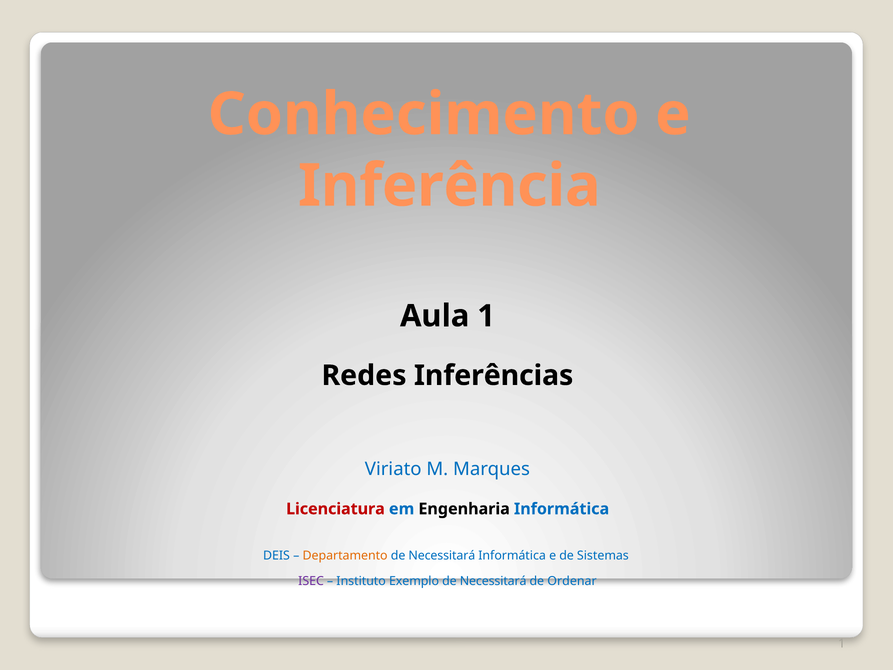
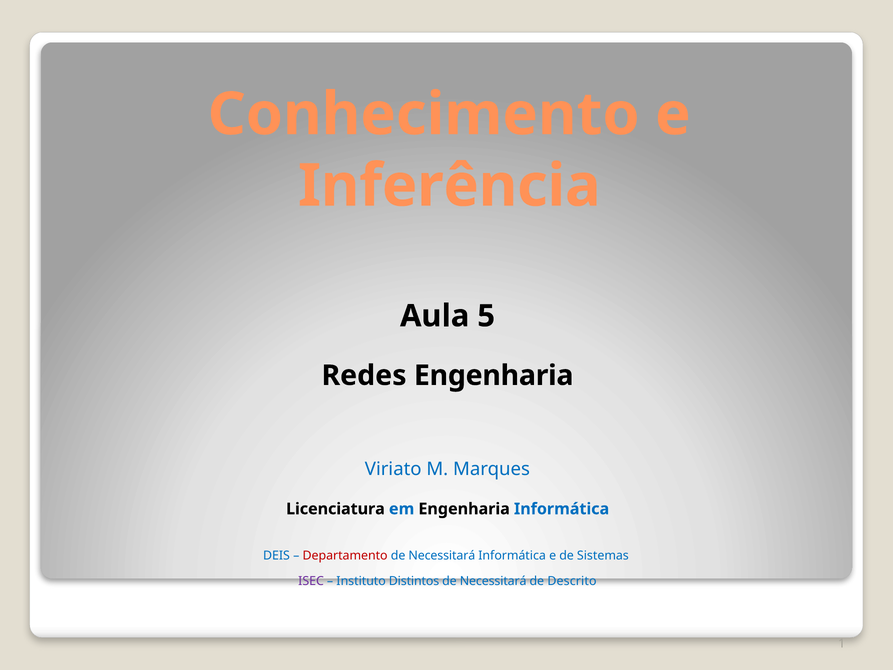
Aula 1: 1 -> 5 (486, 316)
Redes Inferências: Inferências -> Engenharia (494, 375)
Licenciatura colour: red -> black (335, 509)
Departamento colour: orange -> red (345, 555)
Exemplo: Exemplo -> Distintos (414, 581)
Ordenar: Ordenar -> Descrito (572, 581)
